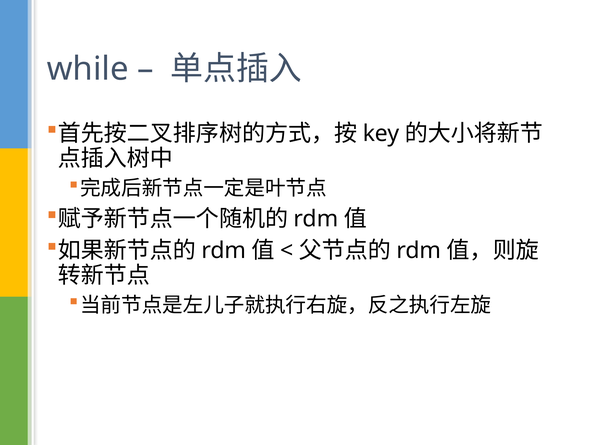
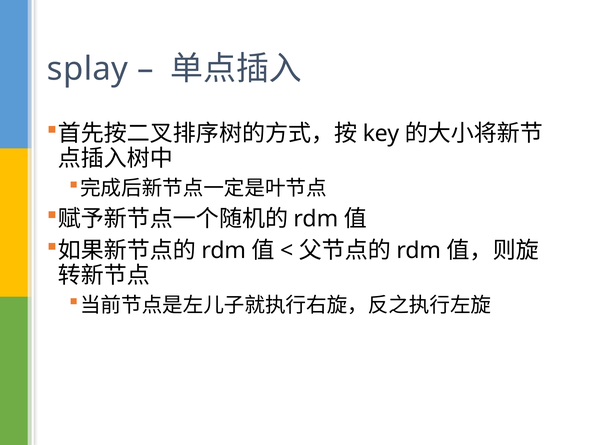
while: while -> splay (88, 69)
